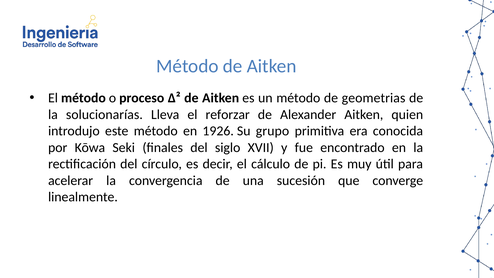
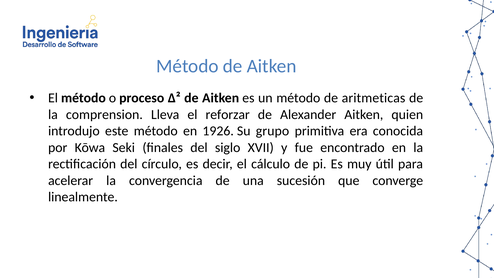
geometrias: geometrias -> aritmeticas (374, 98)
solucionarías: solucionarías -> comprension (104, 115)
